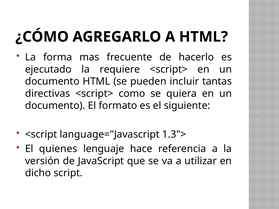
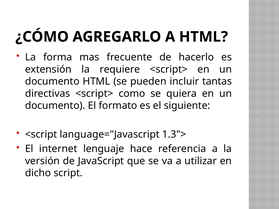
ejecutado: ejecutado -> extensión (48, 69)
quienes: quienes -> internet (58, 149)
